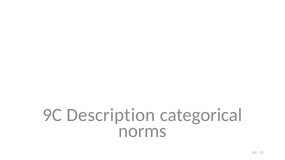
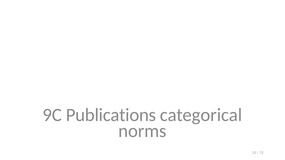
Description: Description -> Publications (111, 115)
